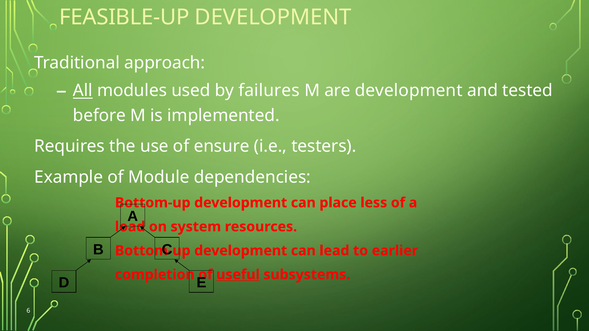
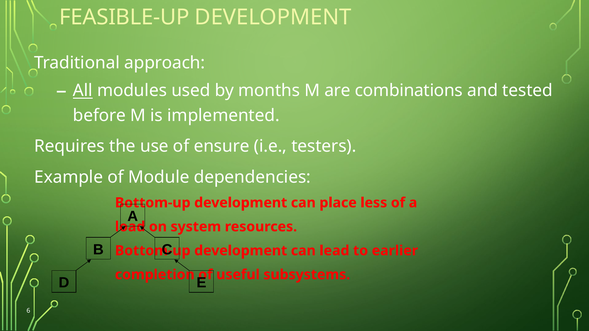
failures: failures -> months (269, 91)
are development: development -> combinations (409, 91)
useful underline: present -> none (238, 275)
